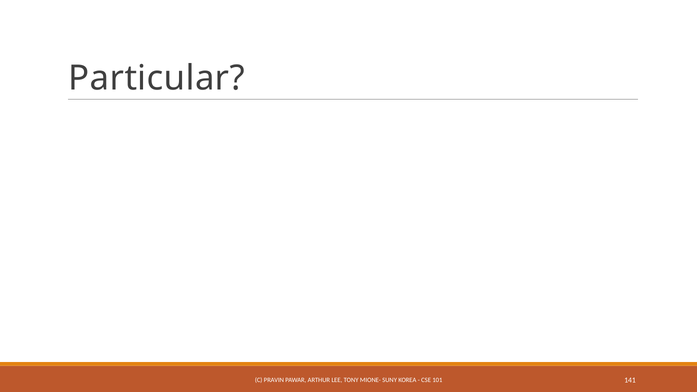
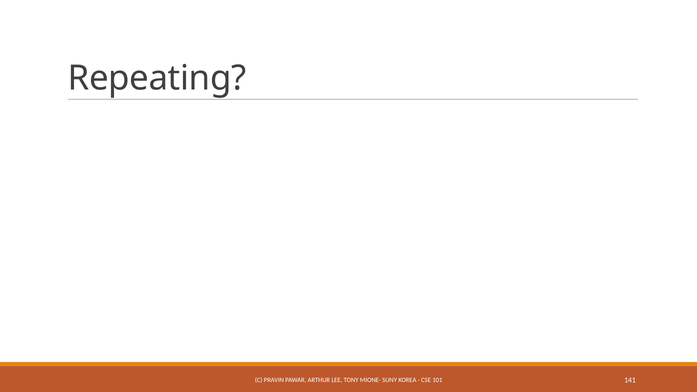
Particular: Particular -> Repeating (157, 78)
